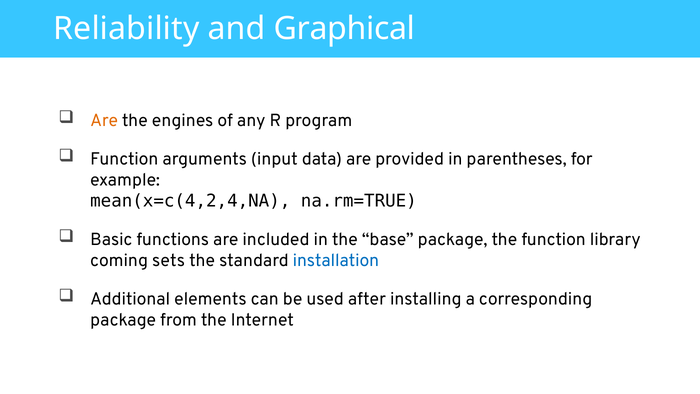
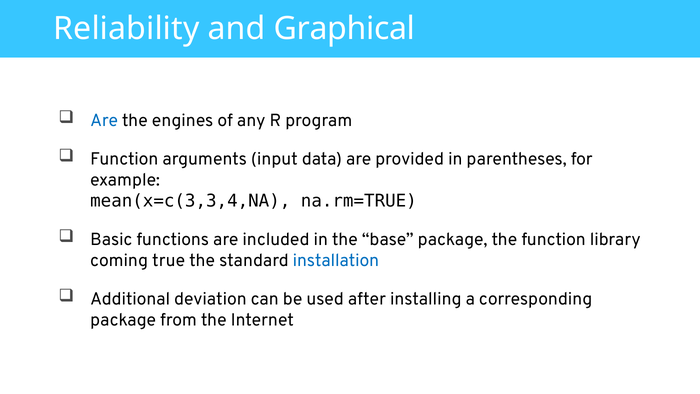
Are colour: orange -> blue (104, 120)
mean(x=c(4,2,4,NA: mean(x=c(4,2,4,NA -> mean(x=c(3,3,4,NA (190, 201)
sets: sets -> true (169, 260)
elements: elements -> deviation (210, 299)
